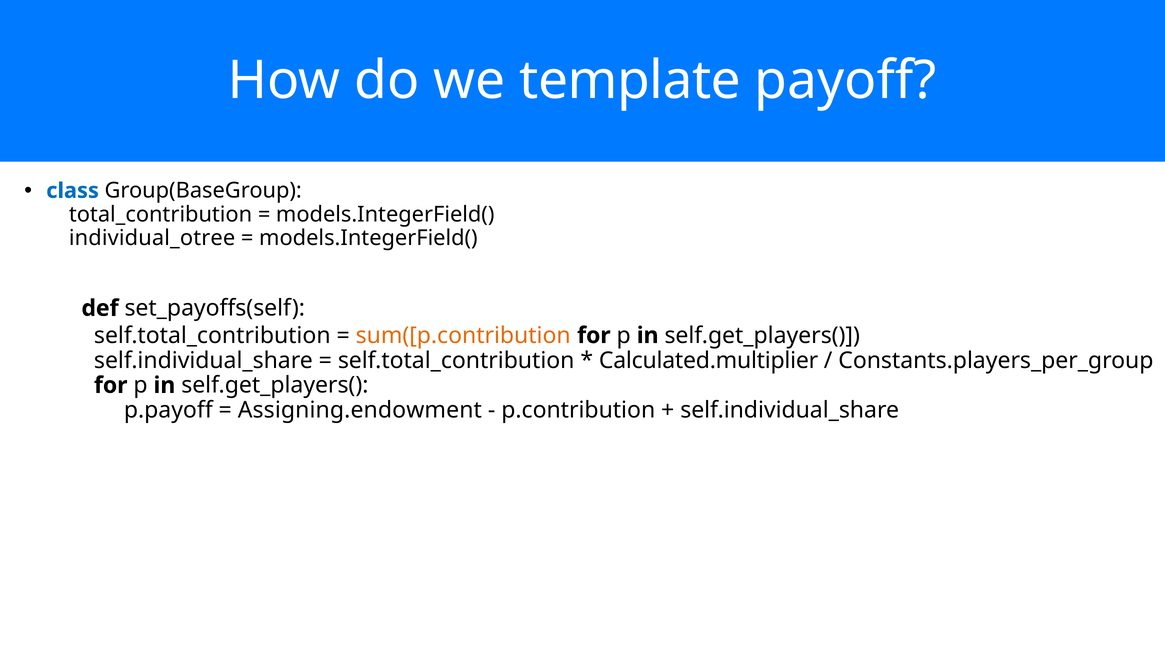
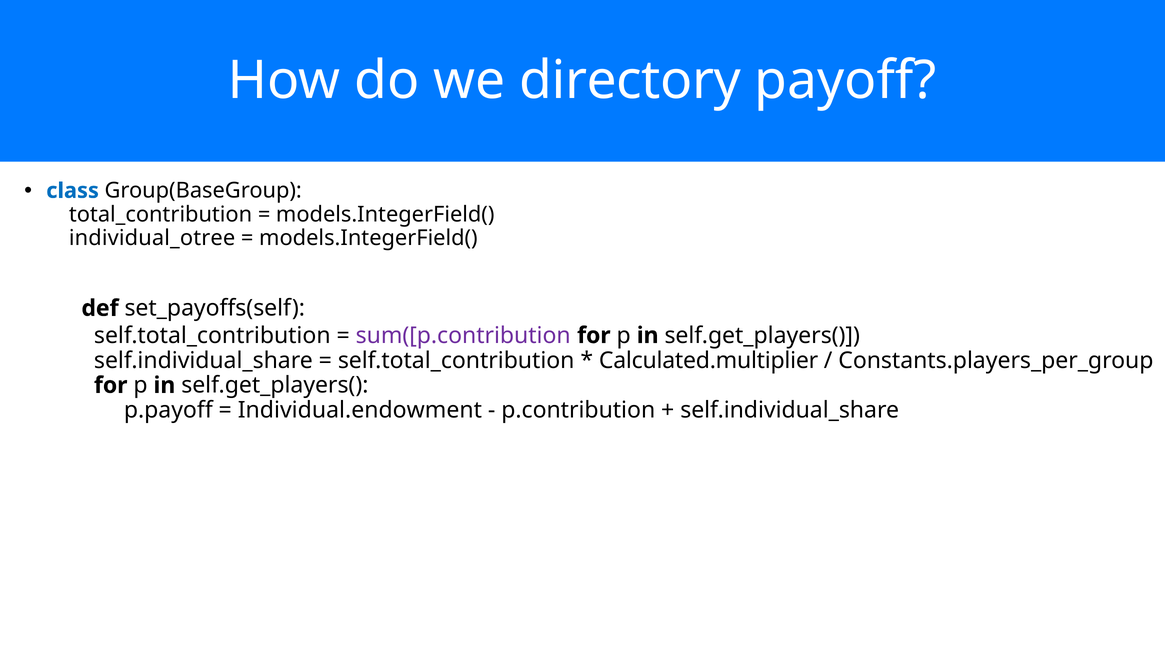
template: template -> directory (630, 80)
sum([p.contribution colour: orange -> purple (463, 335)
Assigning.endowment: Assigning.endowment -> Individual.endowment (360, 410)
